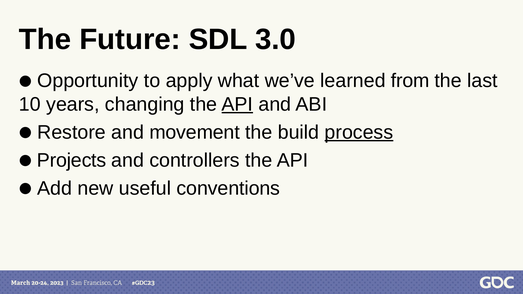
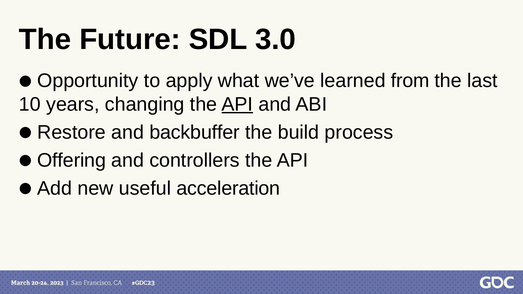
movement: movement -> backbuffer (195, 132)
process underline: present -> none (359, 132)
Projects: Projects -> Offering (72, 160)
conventions: conventions -> acceleration (228, 188)
